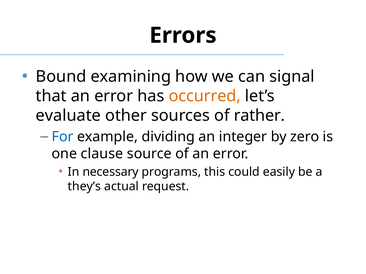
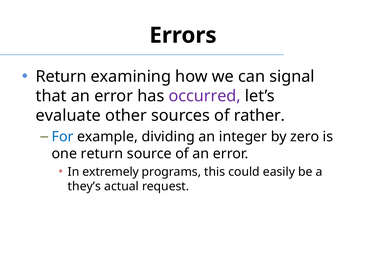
Bound: Bound -> Return (61, 77)
occurred colour: orange -> purple (205, 96)
one clause: clause -> return (102, 154)
necessary: necessary -> extremely (111, 172)
